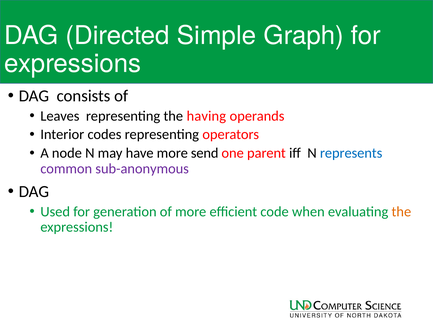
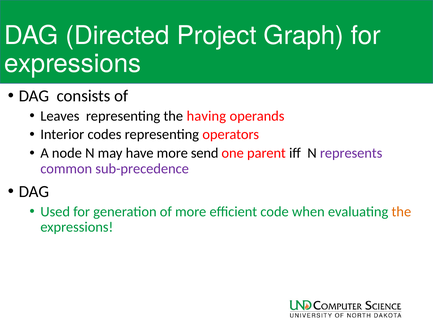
Simple: Simple -> Project (217, 36)
represents colour: blue -> purple (351, 153)
sub-anonymous: sub-anonymous -> sub-precedence (142, 169)
